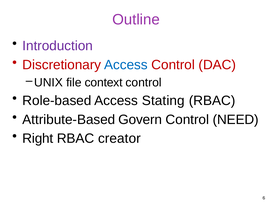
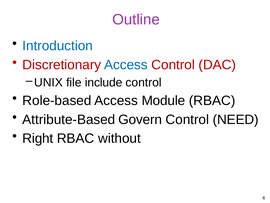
Introduction colour: purple -> blue (58, 46)
context: context -> include (104, 82)
Stating: Stating -> Module (163, 100)
creator: creator -> without (119, 138)
